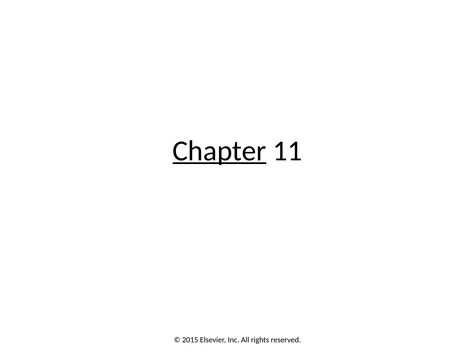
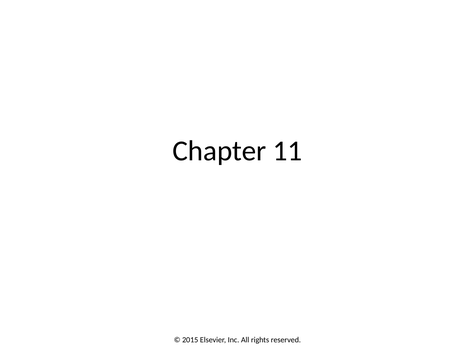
Chapter underline: present -> none (219, 151)
